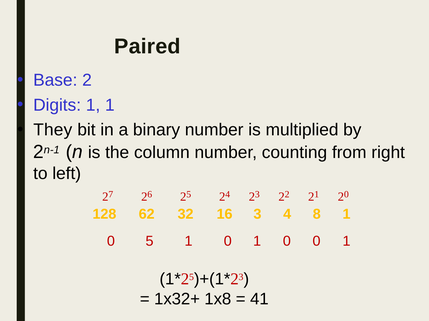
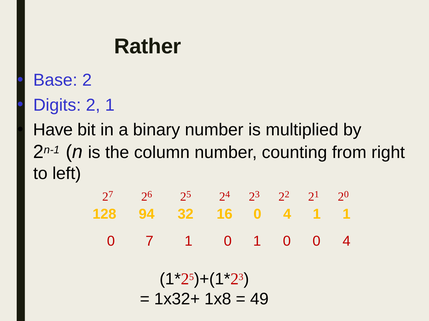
Paired: Paired -> Rather (148, 47)
Digits 1: 1 -> 2 (93, 105)
They: They -> Have (53, 130)
62: 62 -> 94 (147, 214)
16 3: 3 -> 0 (257, 214)
4 8: 8 -> 1 (317, 214)
0 5: 5 -> 7 (150, 242)
0 0 1: 1 -> 4 (347, 242)
41: 41 -> 49 (259, 300)
